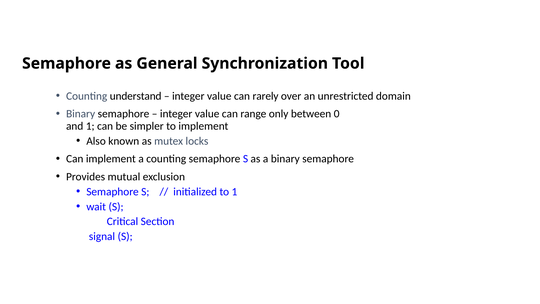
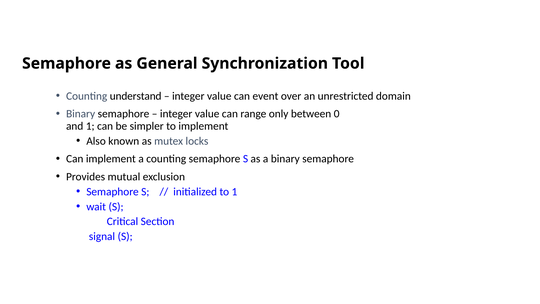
rarely: rarely -> event (265, 96)
